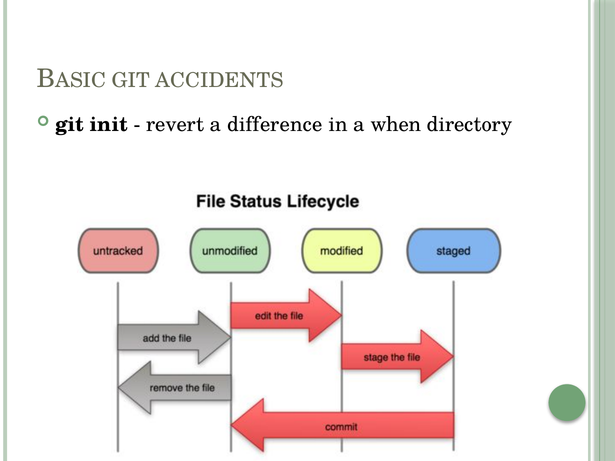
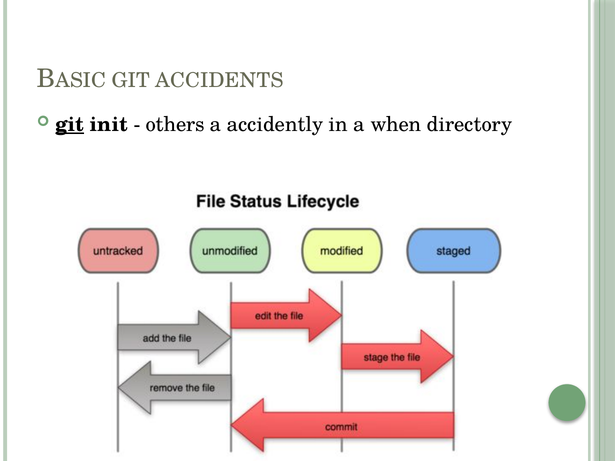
git underline: none -> present (70, 124)
revert: revert -> others (175, 124)
difference: difference -> accidently (275, 124)
